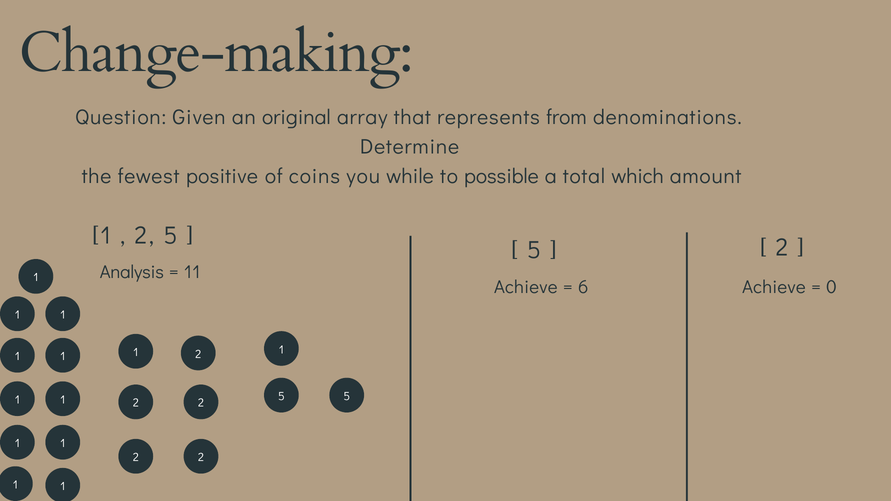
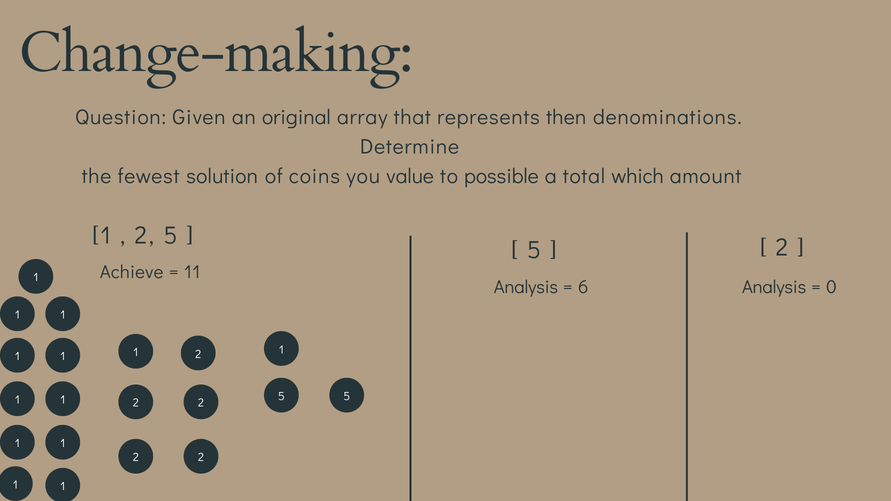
from: from -> then (566, 118)
positive: positive -> solution (222, 176)
while: while -> value (410, 176)
Analysis: Analysis -> Achieve (132, 272)
Achieve: Achieve -> Analysis (526, 287)
Achieve: Achieve -> Analysis (774, 287)
